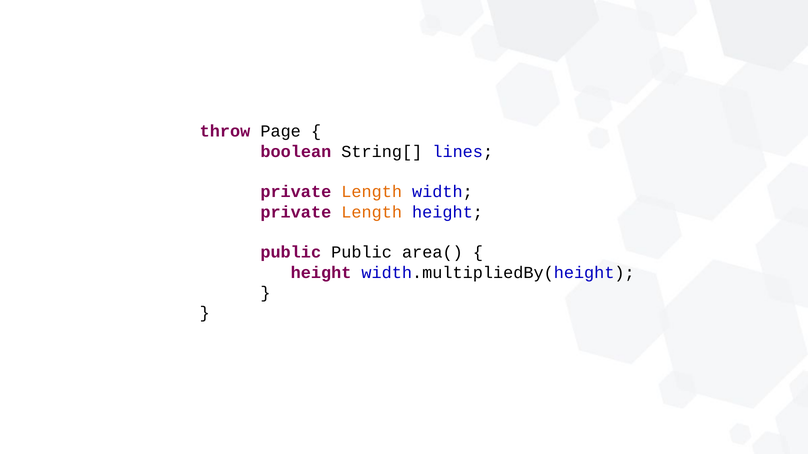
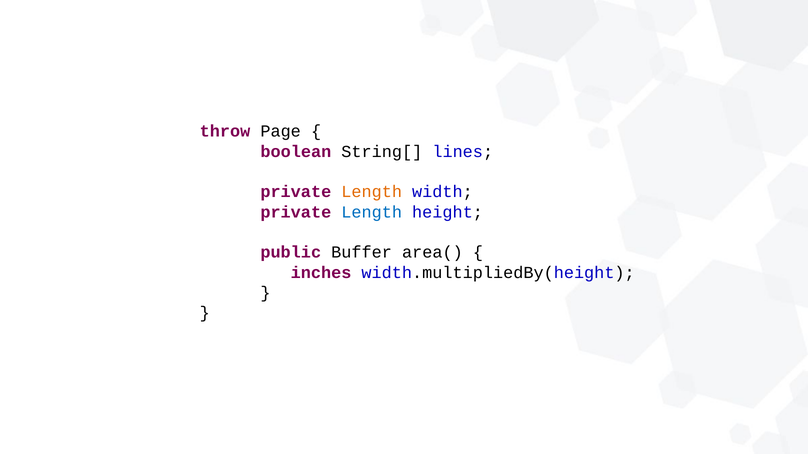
Length colour: orange -> blue (372, 212)
public Public: Public -> Buffer (362, 253)
height: height -> inches (321, 273)
